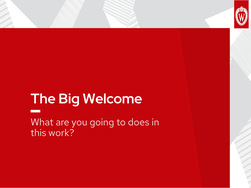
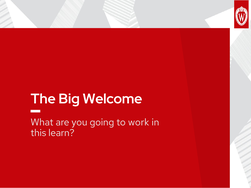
does: does -> work (139, 122)
work: work -> learn (61, 133)
